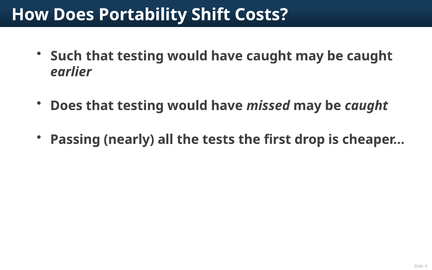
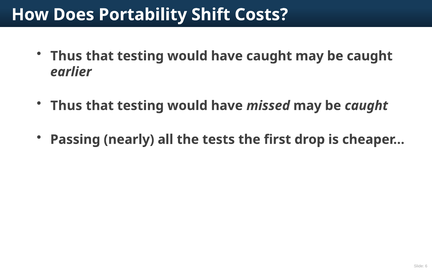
Such: Such -> Thus (66, 56)
Does: Does -> Thus (66, 106)
